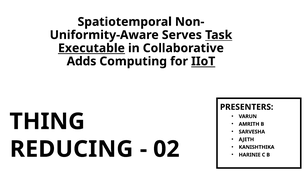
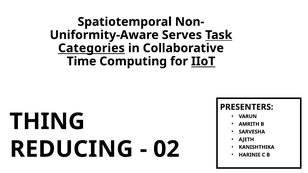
Executable: Executable -> Categories (91, 48)
Adds: Adds -> Time (81, 61)
